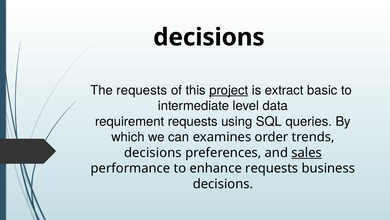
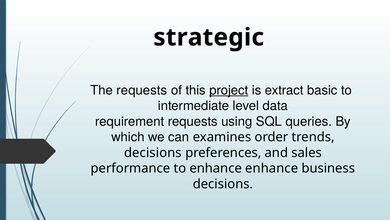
decisions: decisions -> strategic (209, 37)
sales underline: present -> none (307, 152)
enhance requests: requests -> enhance (272, 168)
